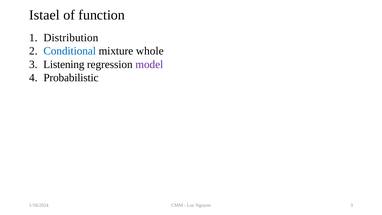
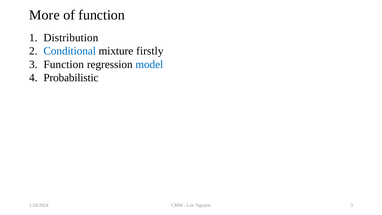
Istael: Istael -> More (44, 15)
whole: whole -> firstly (150, 51)
3 Listening: Listening -> Function (64, 64)
model colour: purple -> blue (149, 64)
